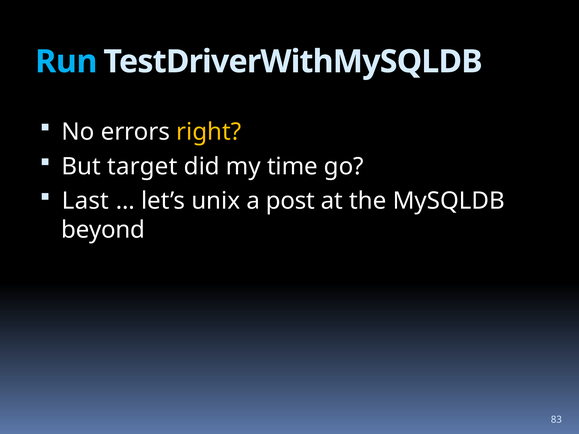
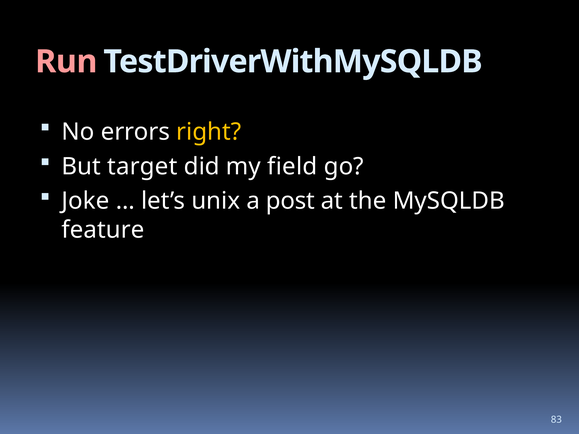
Run colour: light blue -> pink (66, 62)
time: time -> field (292, 167)
Last: Last -> Joke (86, 201)
beyond: beyond -> feature (103, 230)
